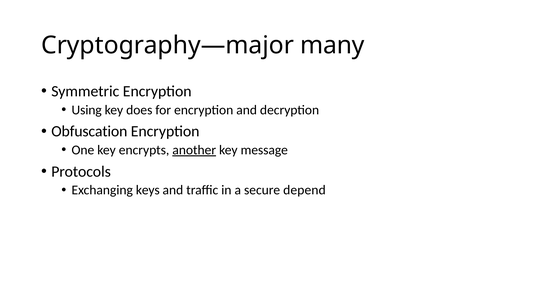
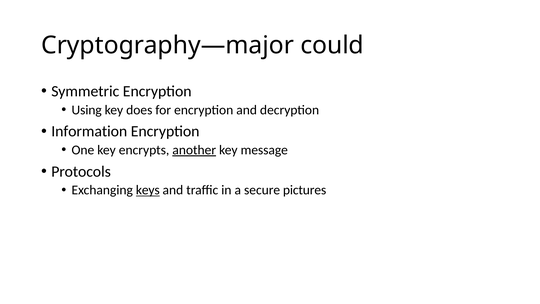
many: many -> could (332, 45)
Obfuscation: Obfuscation -> Information (89, 131)
keys underline: none -> present (148, 190)
depend: depend -> pictures (305, 190)
